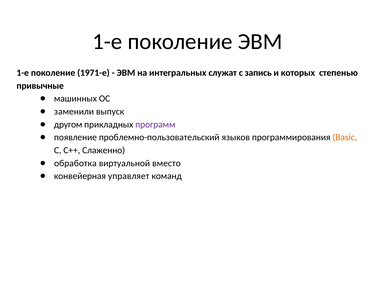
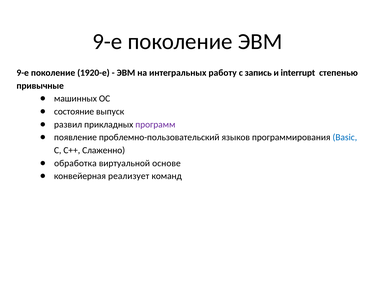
1-е: 1-е -> 9-е (107, 42)
1-е: 1-е -> 9-е (23, 73)
1971-е: 1971-е -> 1920-е (93, 73)
служат: служат -> работу (223, 73)
которых: которых -> interrupt (298, 73)
заменили: заменили -> состояние (74, 112)
другом: другом -> развил (68, 125)
Basic colour: orange -> blue (345, 138)
вместо: вместо -> основе (166, 163)
управляет: управляет -> реализует (129, 176)
